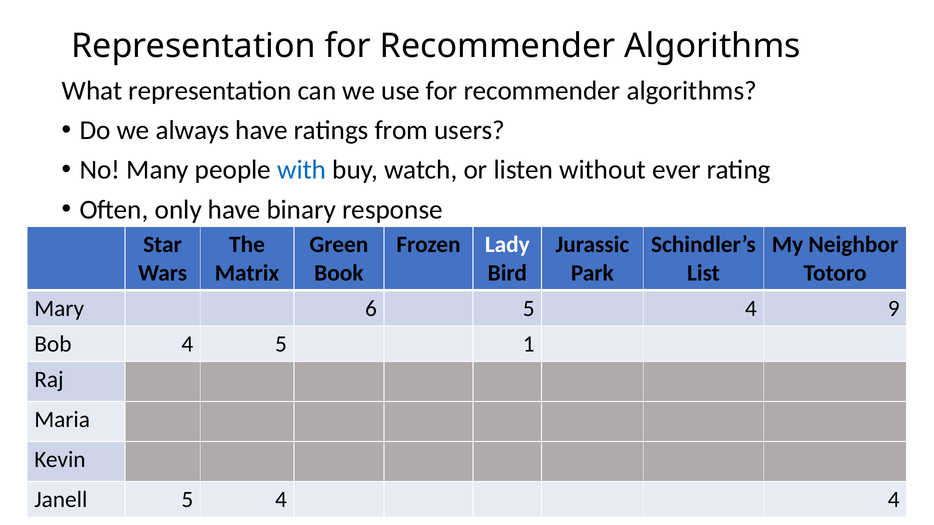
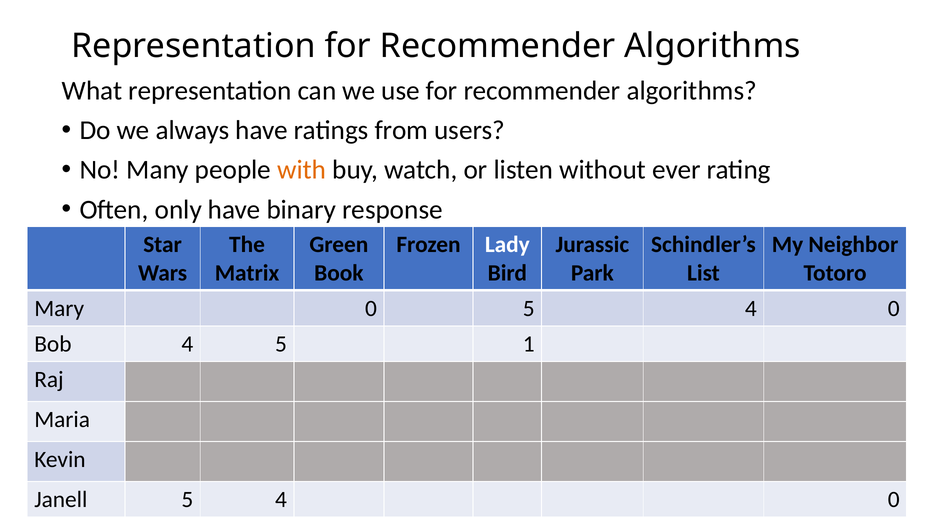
with colour: blue -> orange (302, 170)
Mary 6: 6 -> 0 (371, 309)
9: 9 -> 0 (894, 309)
Janell 5 4 4: 4 -> 0 (894, 500)
